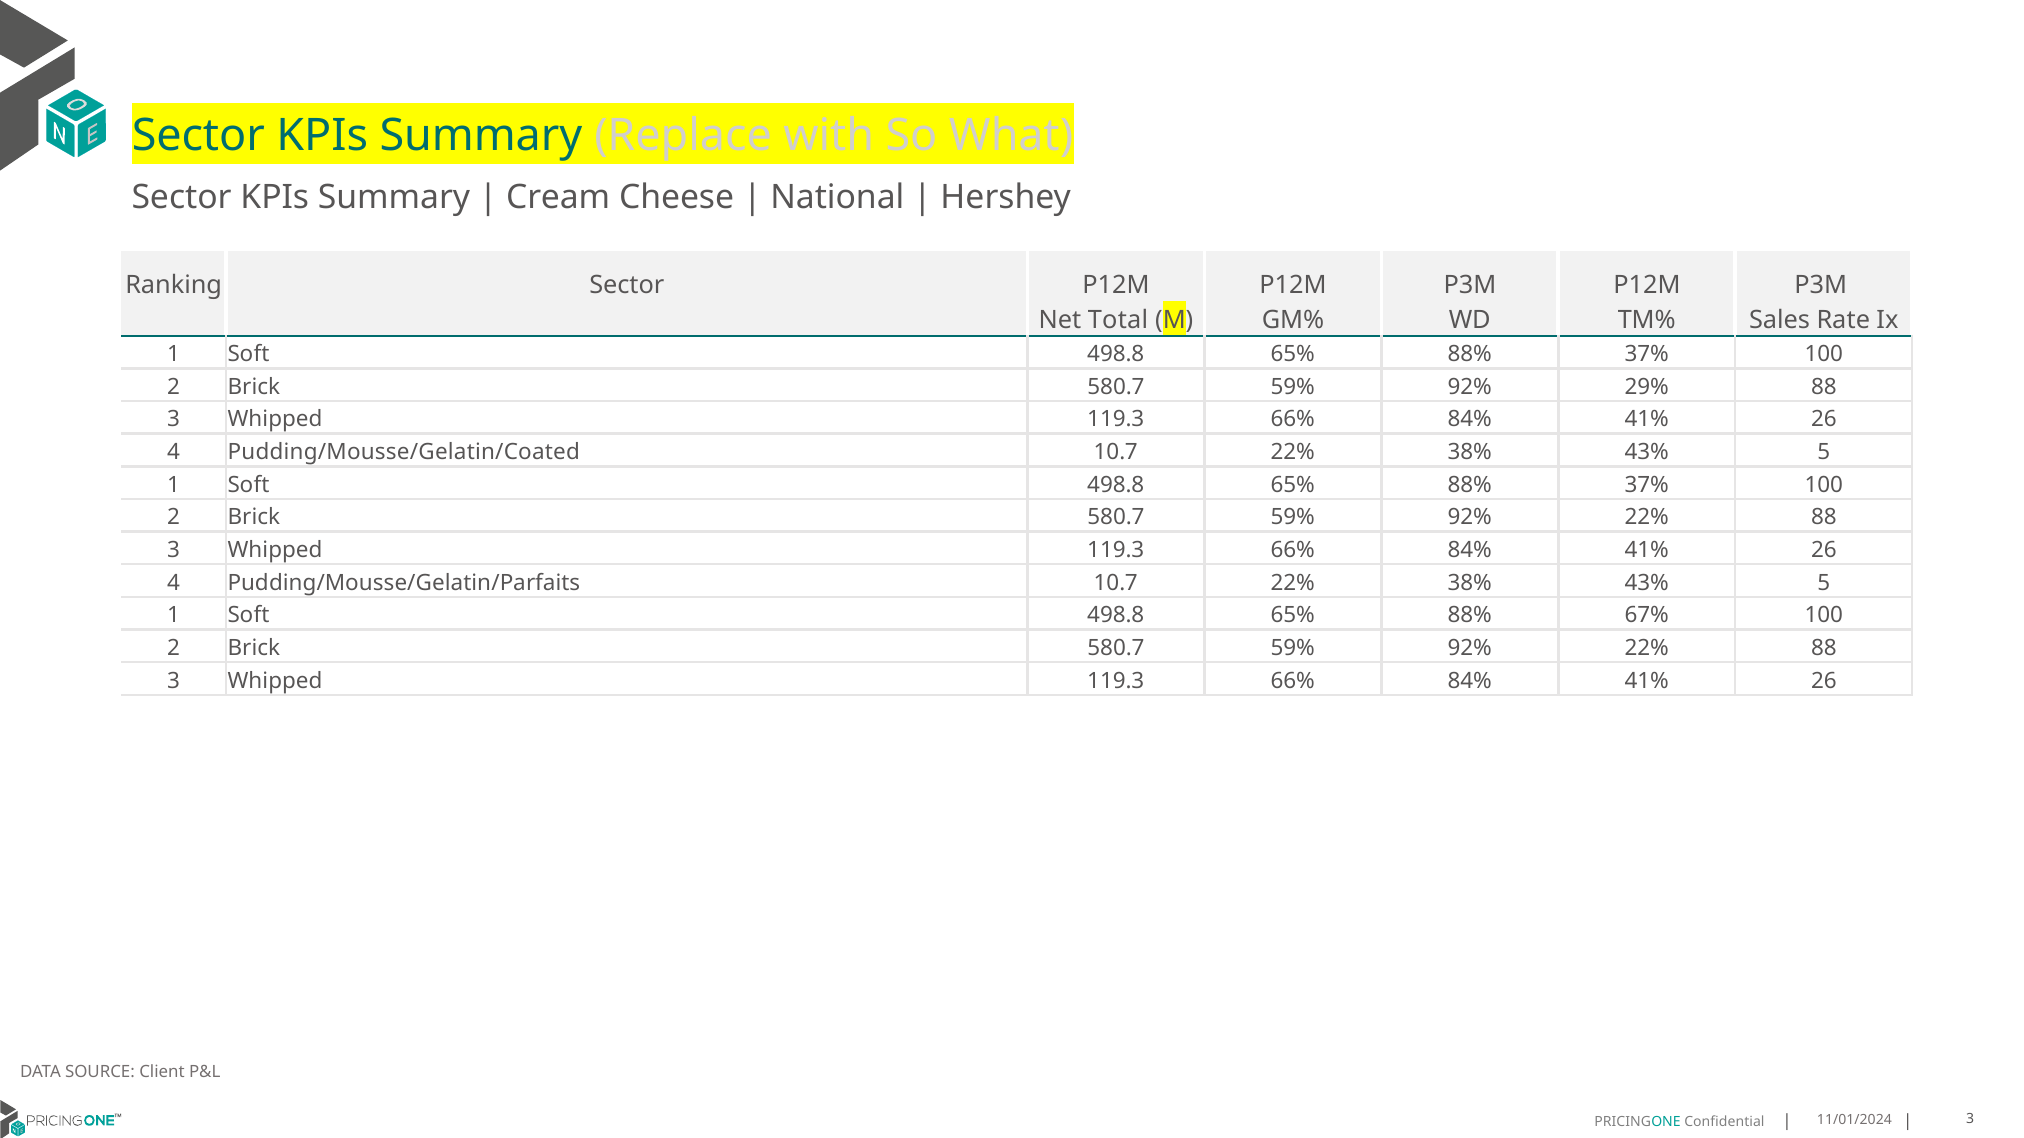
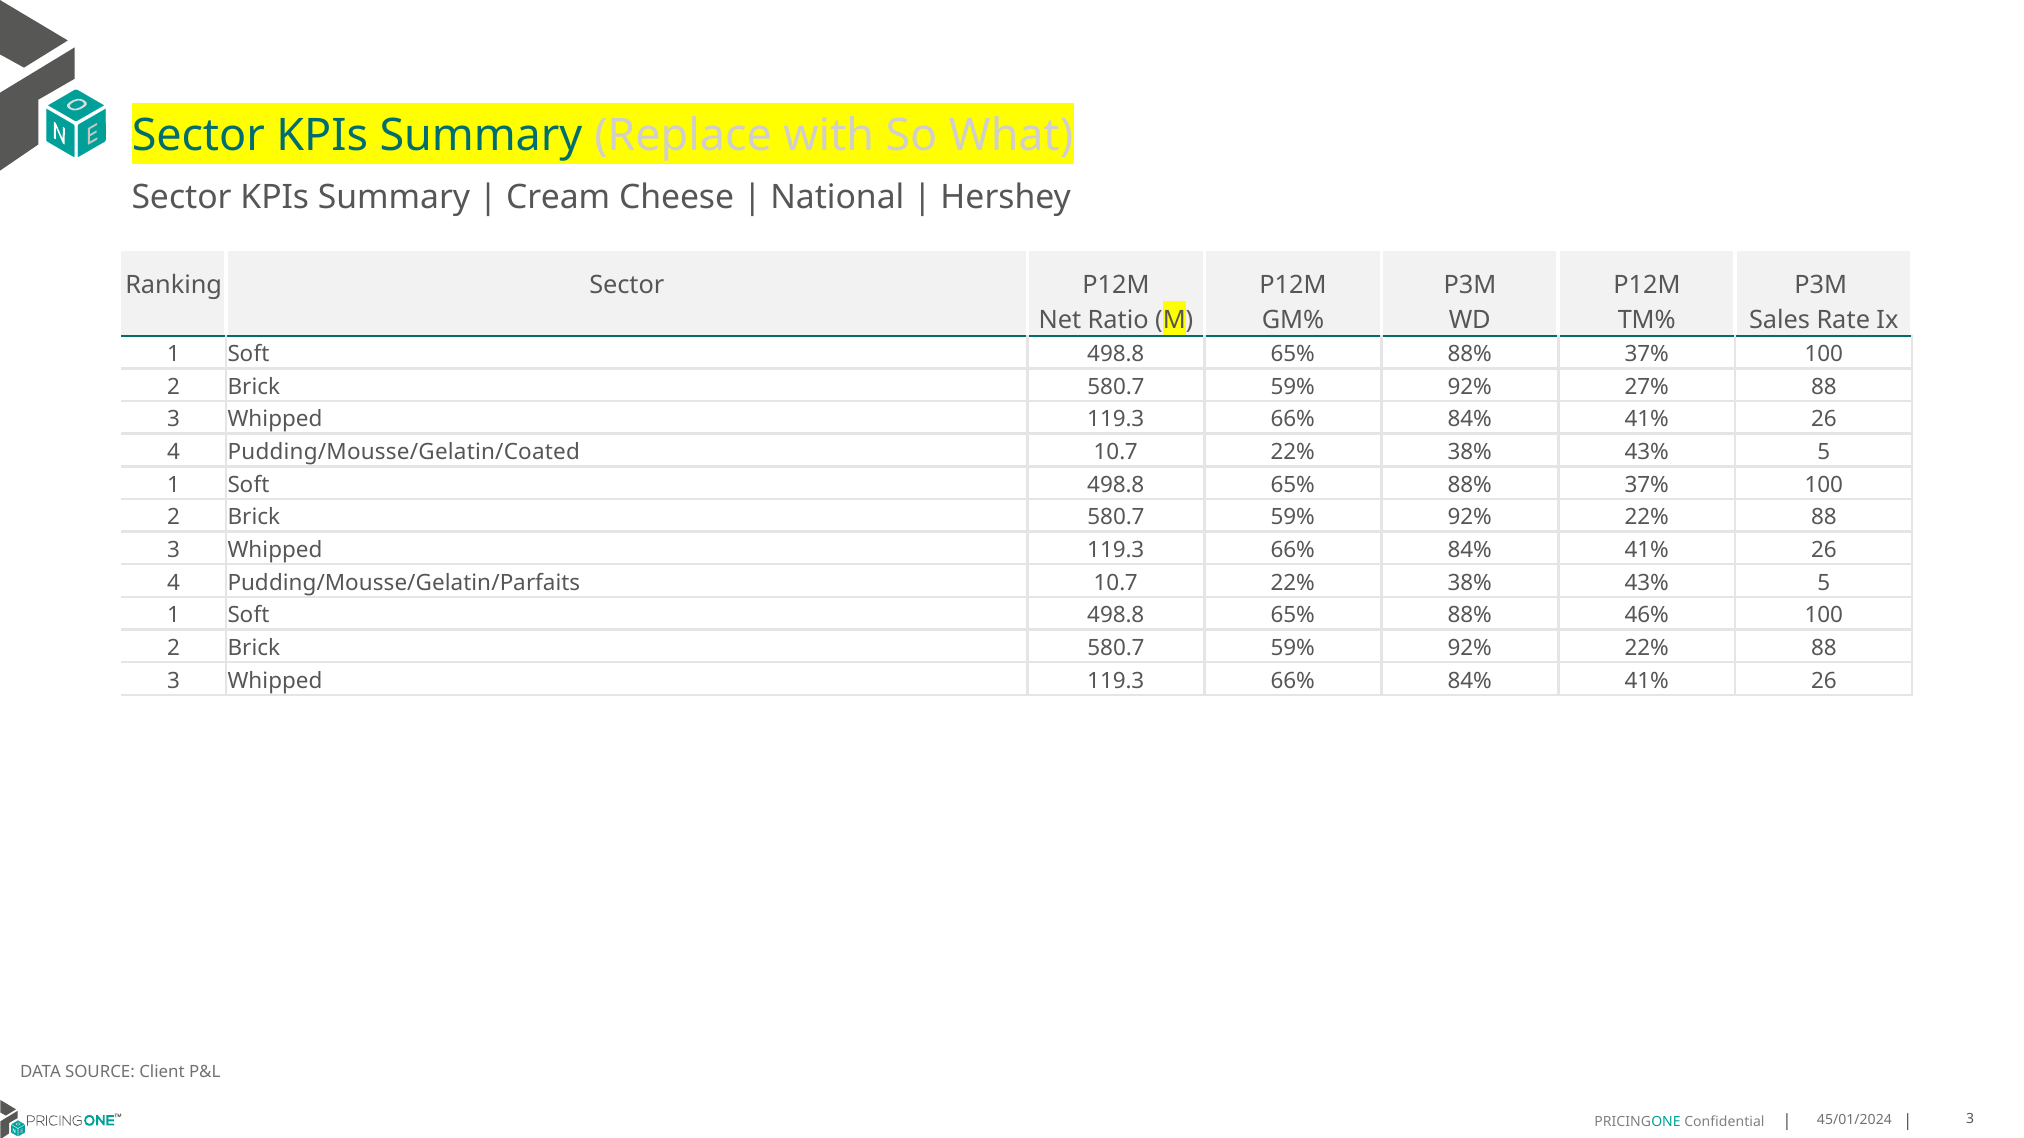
Total: Total -> Ratio (1118, 320)
29%: 29% -> 27% (1647, 387)
67%: 67% -> 46% (1647, 616)
11/01/2024: 11/01/2024 -> 45/01/2024 (1854, 1120)
